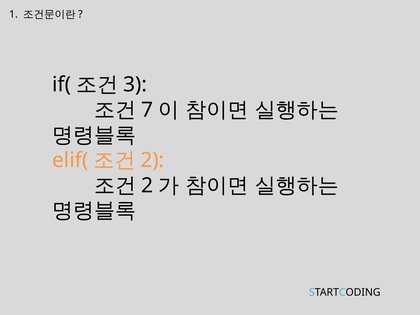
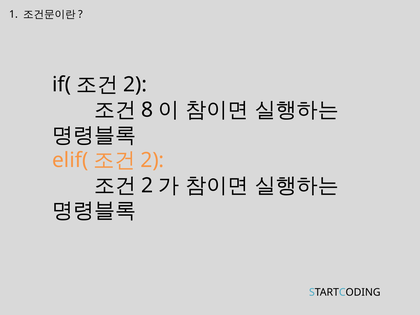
3: 3 -> 2 (135, 85)
7: 7 -> 8 (147, 110)
